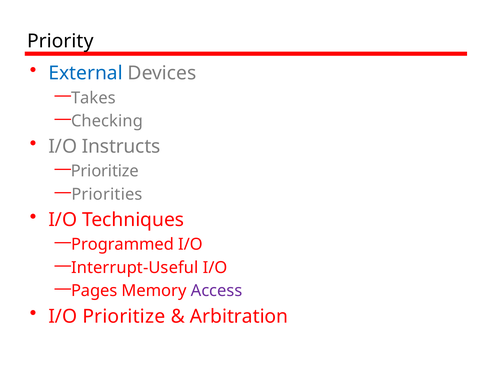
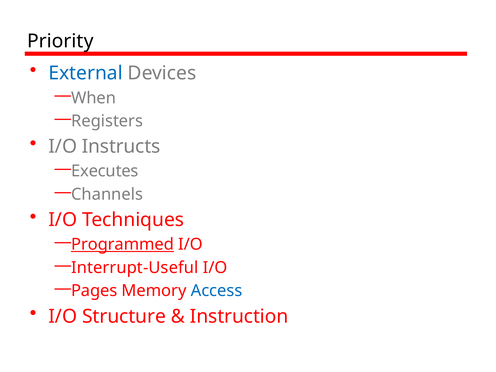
Takes: Takes -> When (93, 98)
Checking: Checking -> Registers (107, 121)
Prioritize: Prioritize -> Executes (105, 171)
Priorities: Priorities -> Channels (107, 194)
Programmed underline: none -> present (123, 244)
Access colour: purple -> blue (217, 291)
I/O Prioritize: Prioritize -> Structure (124, 316)
Arbitration: Arbitration -> Instruction (239, 316)
